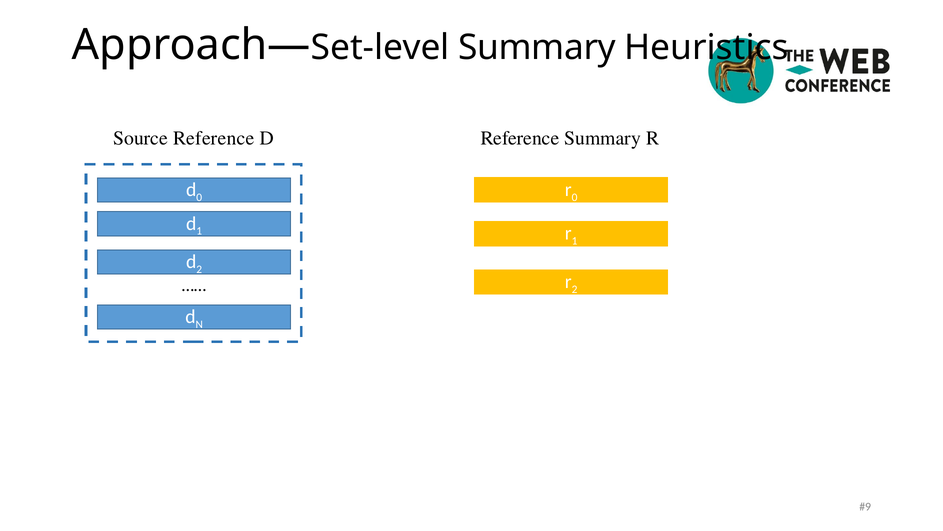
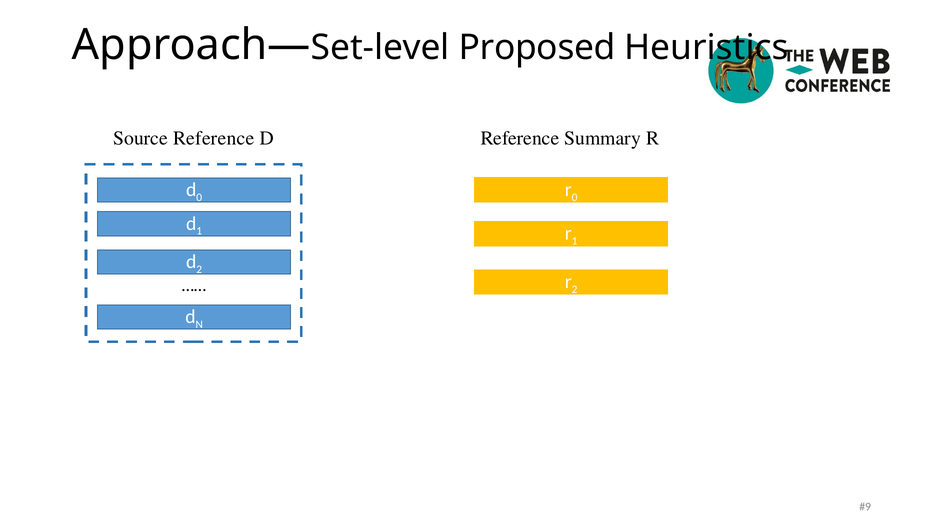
Summary: Summary -> Proposed (537, 48)
